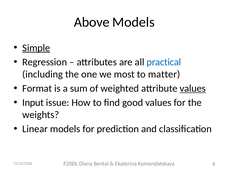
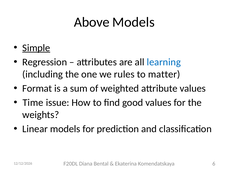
practical: practical -> learning (164, 62)
most: most -> rules (124, 75)
values underline: present -> none (193, 89)
Input: Input -> Time (33, 103)
